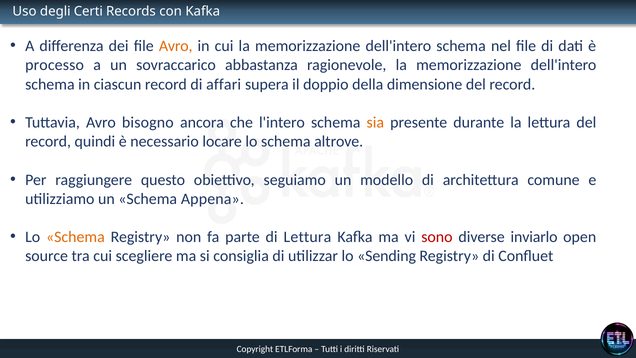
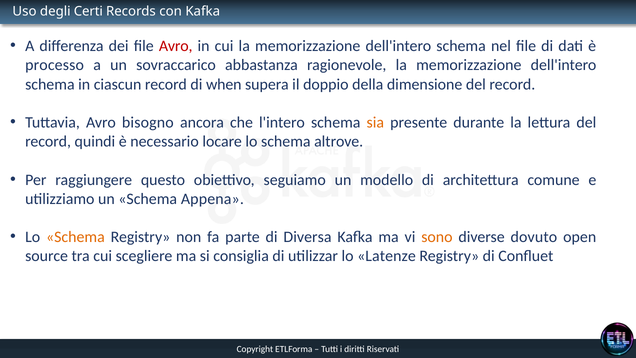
Avro colour: orange -> red (176, 46)
affari: affari -> when (224, 84)
di Lettura: Lettura -> Diversa (308, 237)
sono colour: red -> orange (437, 237)
inviarlo: inviarlo -> dovuto (534, 237)
Sending: Sending -> Latenze (386, 256)
